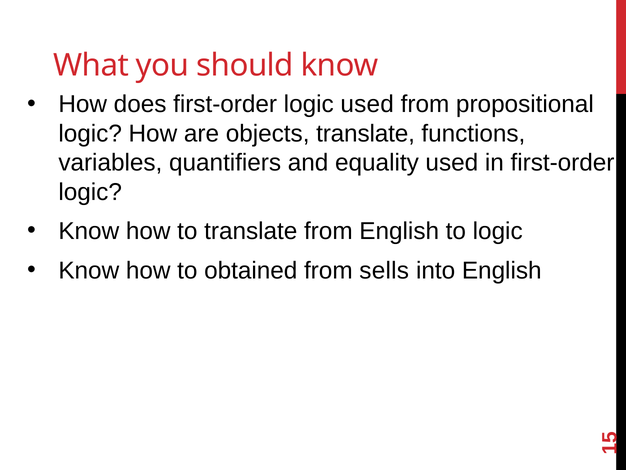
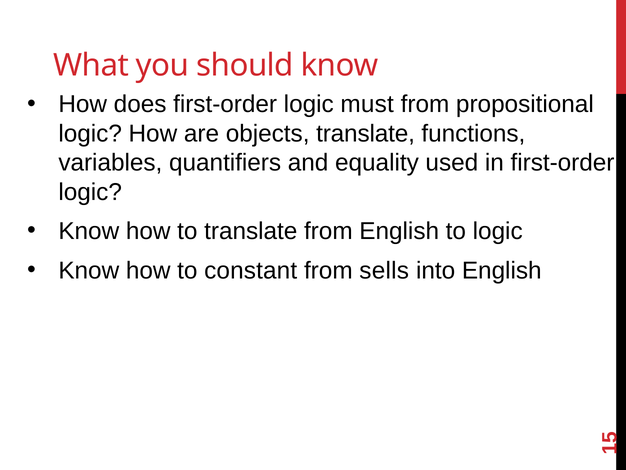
logic used: used -> must (367, 104)
obtained: obtained -> constant (251, 270)
